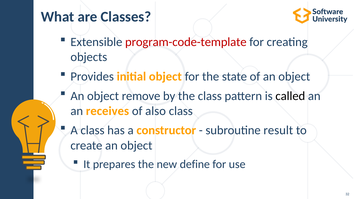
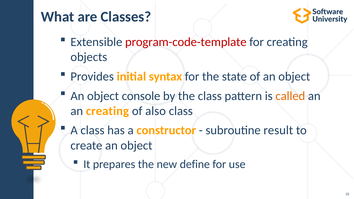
initial object: object -> syntax (165, 76)
remove: remove -> console (141, 96)
called colour: black -> orange (290, 96)
an receives: receives -> creating (107, 111)
